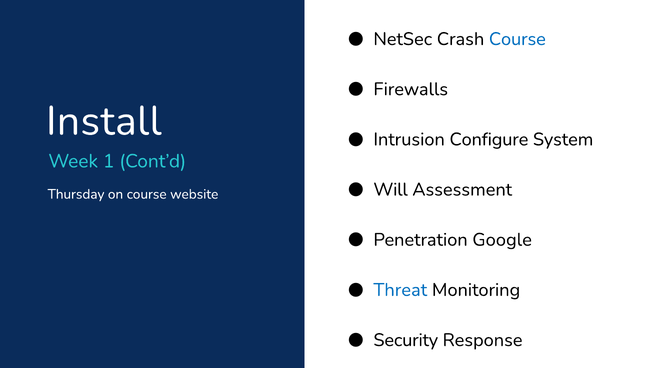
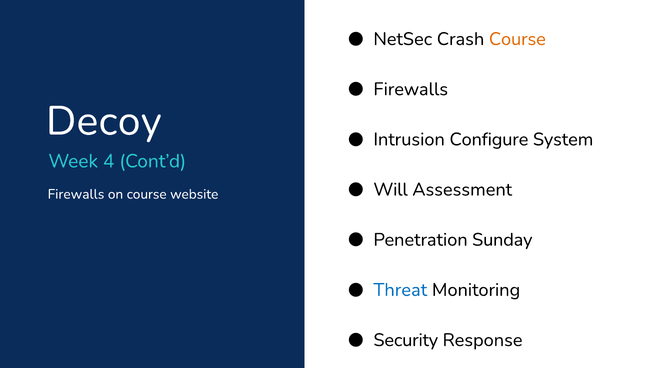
Course colour: blue -> orange (517, 39)
Install: Install -> Decoy (104, 121)
1: 1 -> 4 (109, 161)
Thursday: Thursday -> Firewalls (76, 194)
Google: Google -> Sunday (502, 240)
